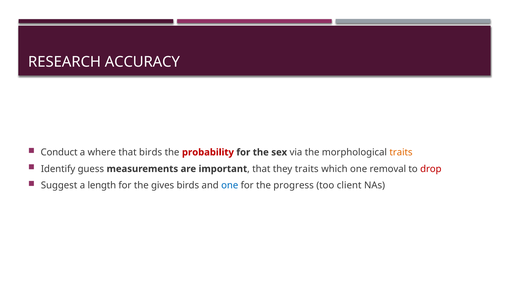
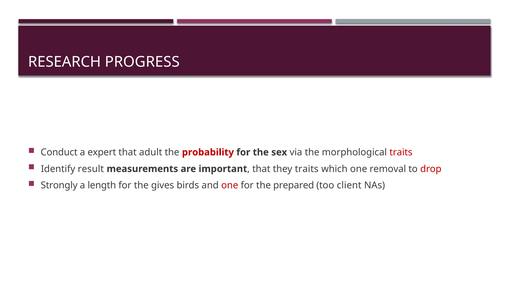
ACCURACY: ACCURACY -> PROGRESS (142, 62)
where: where -> expert (102, 152)
that birds: birds -> adult (151, 152)
traits colour: orange -> red (401, 152)
guess: guess -> result (91, 168)
Suggest: Suggest -> Strongly (59, 185)
one colour: blue -> red (230, 185)
progress: progress -> prepared (294, 185)
